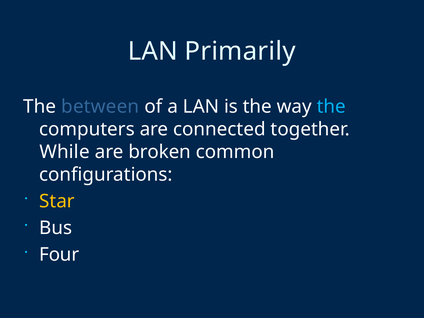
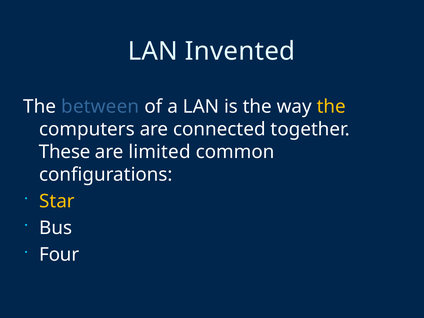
Primarily: Primarily -> Invented (240, 51)
the colour: light blue -> yellow (331, 107)
While: While -> These (65, 152)
broken: broken -> limited (160, 152)
